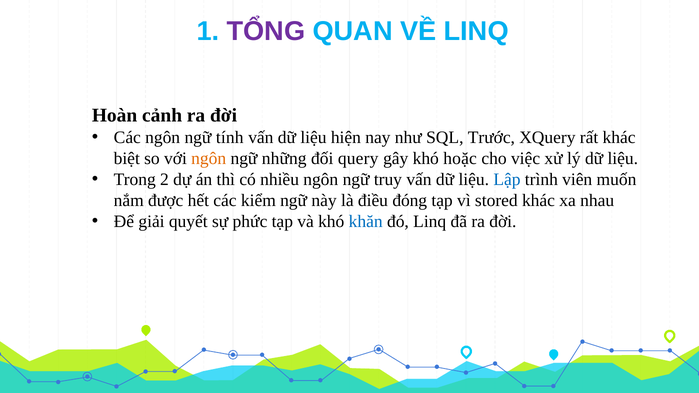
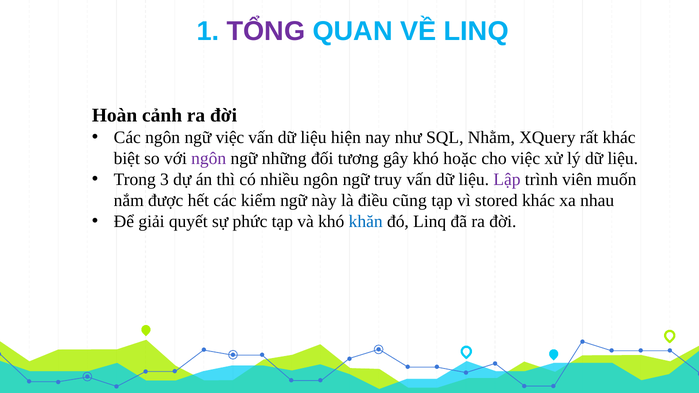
ngữ tính: tính -> việc (230, 138)
Trước: Trước -> Nhằm (491, 138)
ngôn colour: orange -> purple (209, 159)
query: query -> tương (358, 159)
2: 2 -> 3 (164, 180)
Lập colour: blue -> purple (507, 180)
đóng: đóng -> cũng (410, 201)
